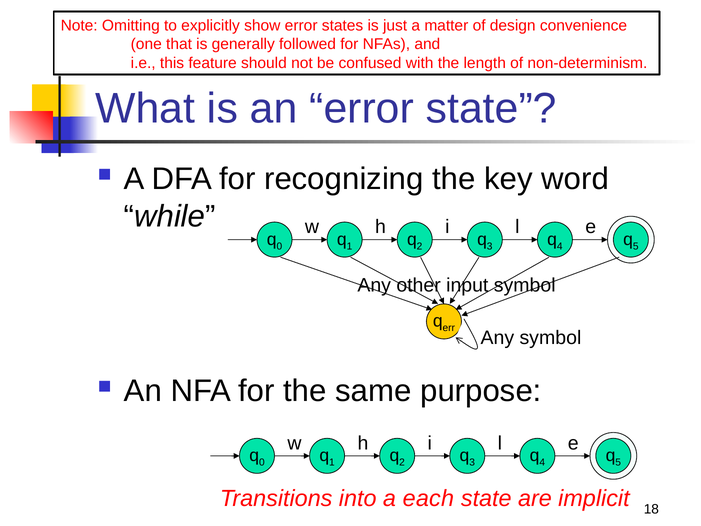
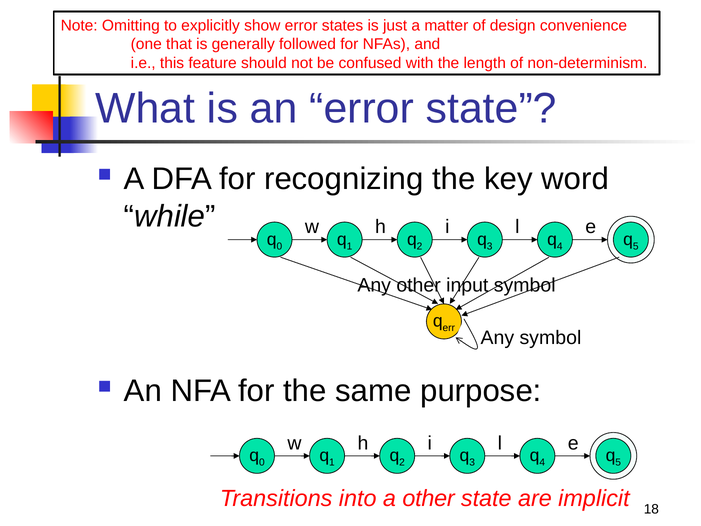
a each: each -> other (429, 498)
